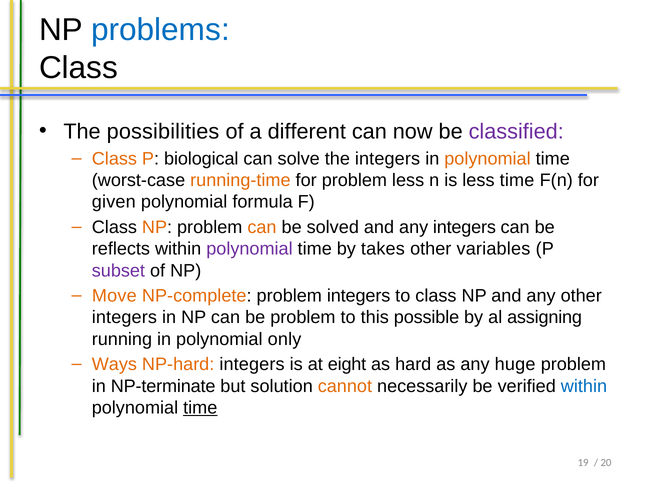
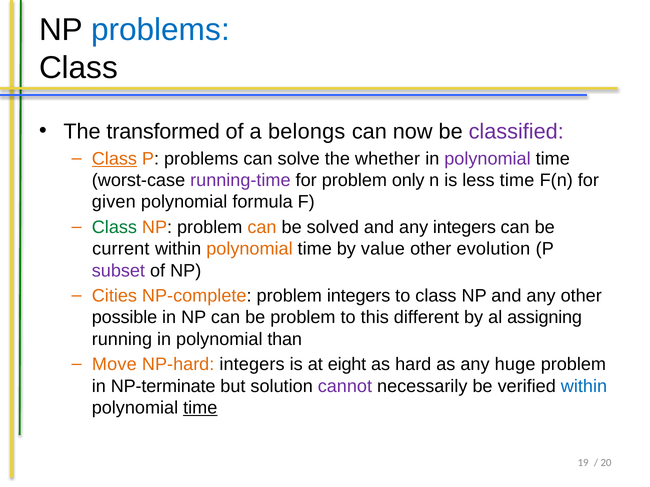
possibilities: possibilities -> transformed (163, 132)
different: different -> belongs (307, 132)
Class underline: none -> present (114, 159)
P biological: biological -> problems (201, 159)
the integers: integers -> whether (387, 159)
polynomial colour: orange -> purple (487, 159)
running-time colour: orange -> purple (240, 180)
problem less: less -> only (408, 180)
Class colour: black -> green (114, 227)
reflects: reflects -> current (121, 249)
polynomial colour: purple -> orange (249, 249)
takes: takes -> value (383, 249)
variables: variables -> evolution (493, 249)
Move: Move -> Cities (114, 296)
integers: integers -> possible (125, 318)
possible: possible -> different (426, 318)
only: only -> than (285, 340)
Ways: Ways -> Move (114, 365)
cannot colour: orange -> purple (345, 387)
